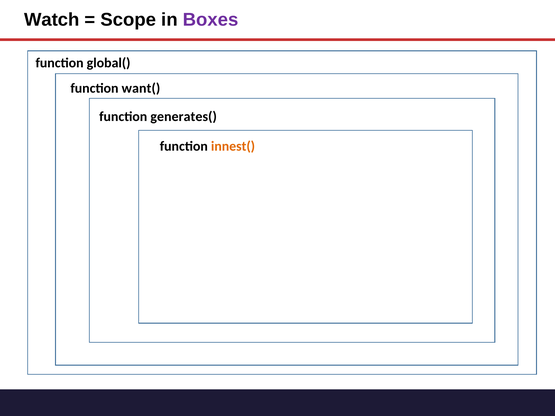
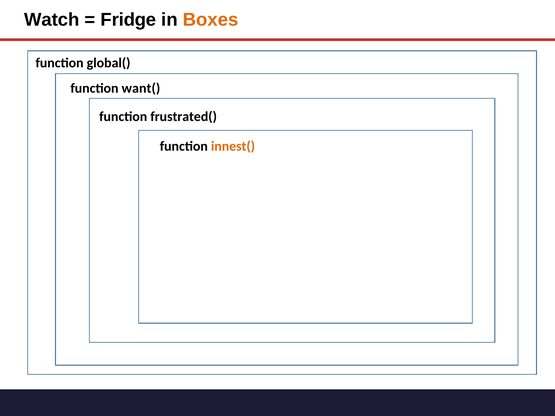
Scope: Scope -> Fridge (128, 20)
Boxes colour: purple -> orange (211, 20)
generates(: generates( -> frustrated( (184, 117)
